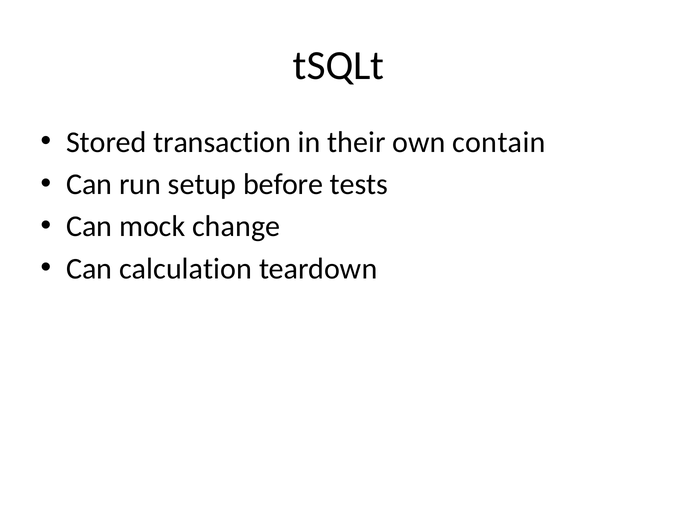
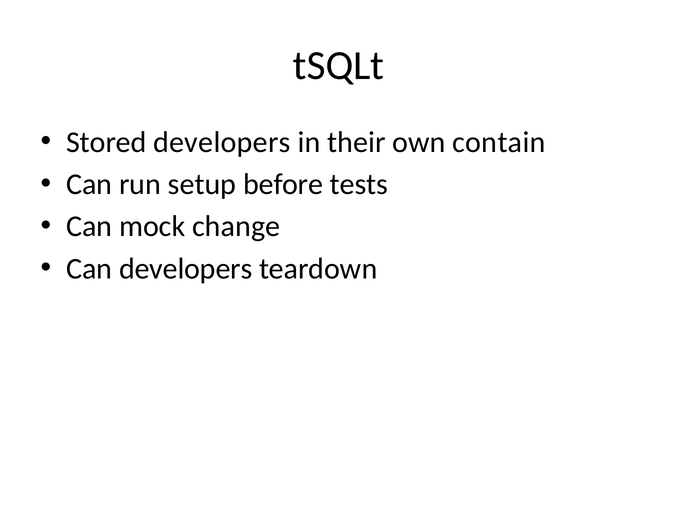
Stored transaction: transaction -> developers (222, 142)
Can calculation: calculation -> developers (186, 268)
